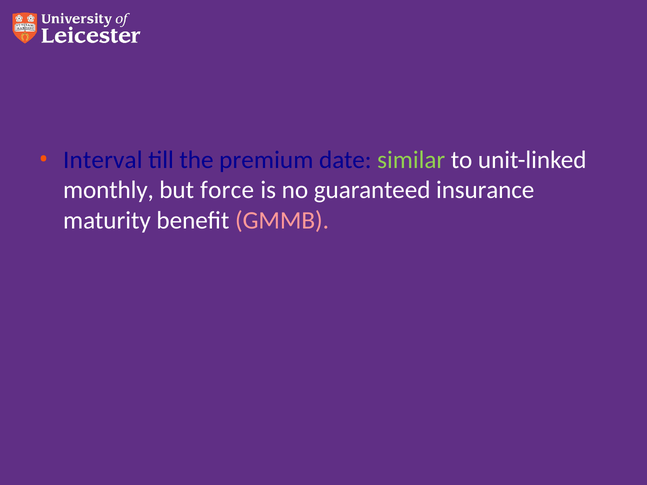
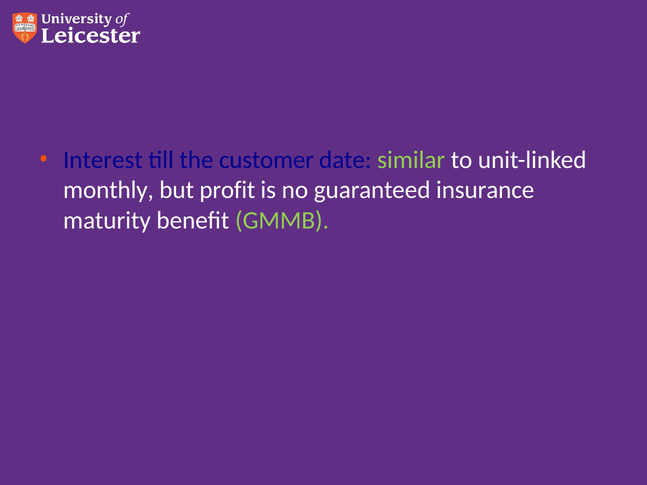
Interval: Interval -> Interest (103, 160)
premium: premium -> customer (266, 160)
force: force -> profit (227, 190)
GMMB colour: pink -> light green (282, 220)
